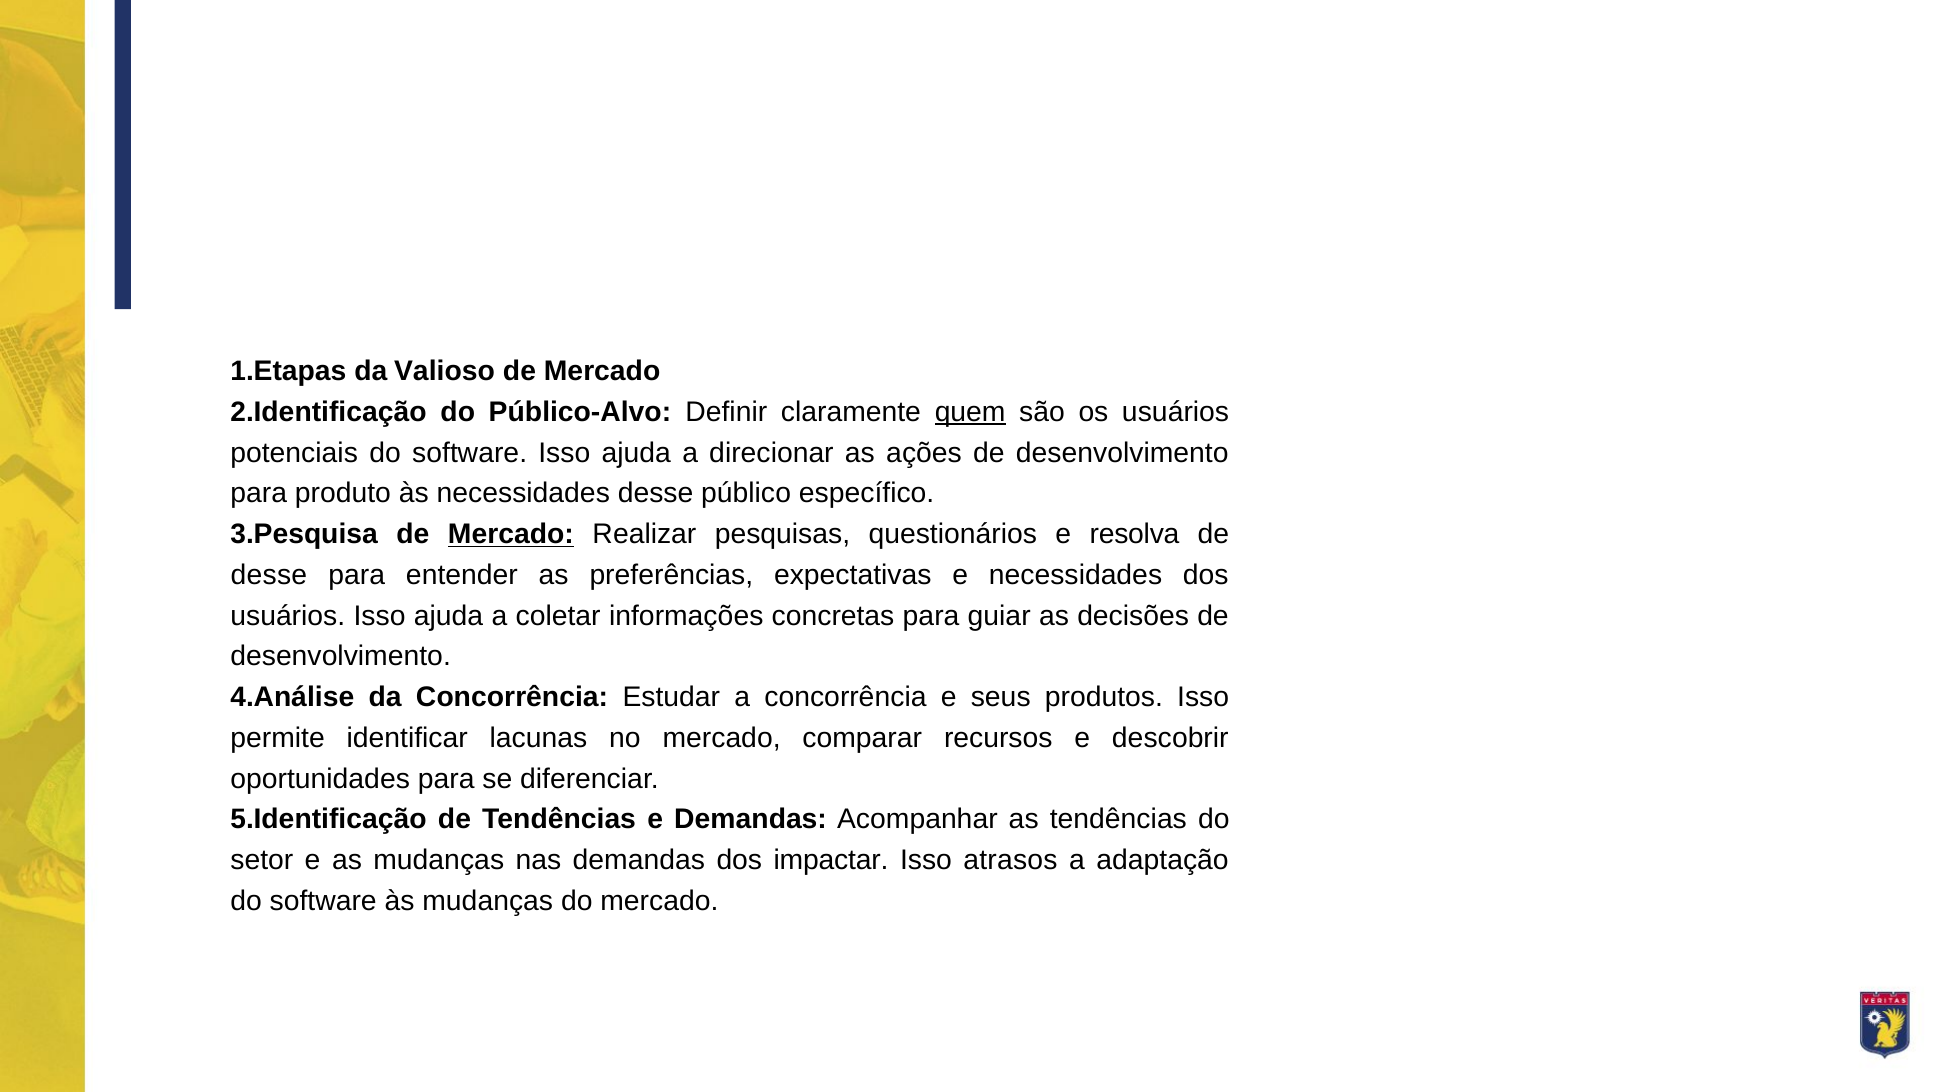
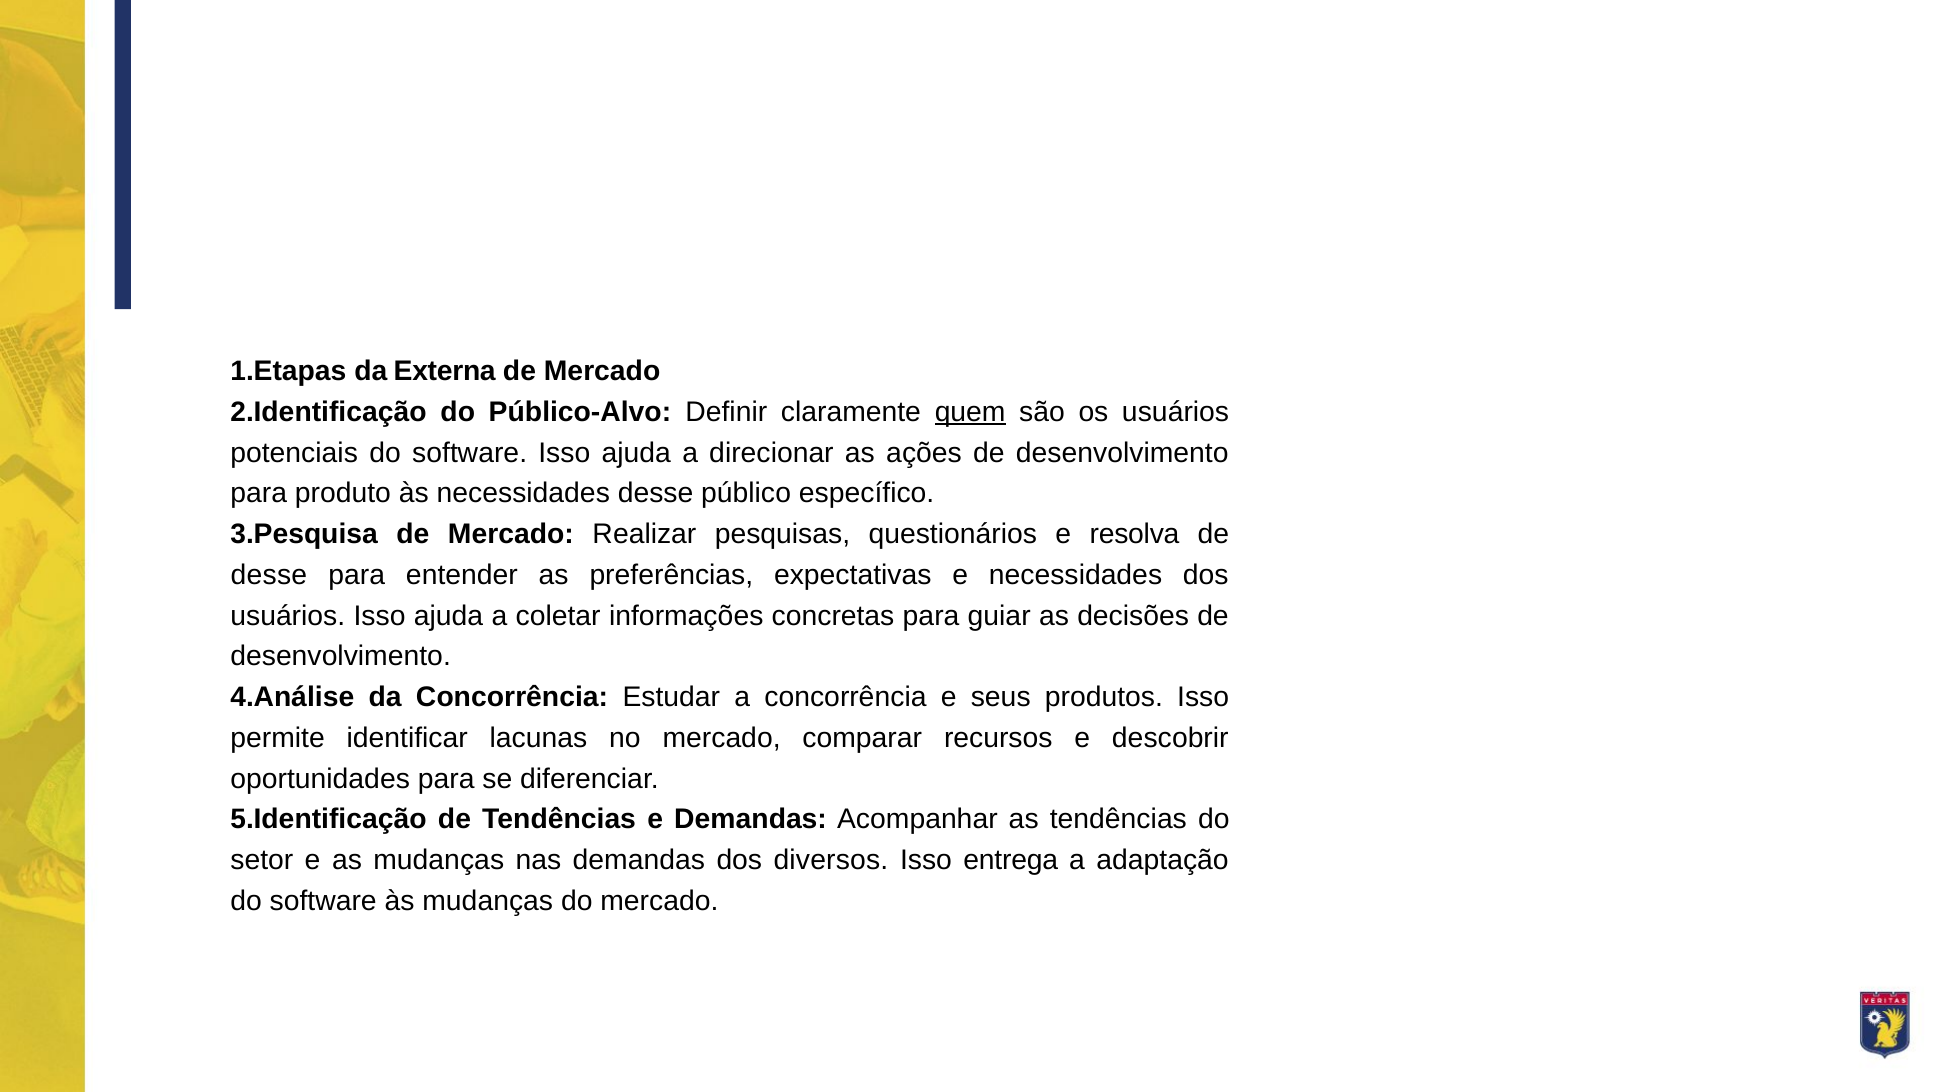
Valioso: Valioso -> Externa (445, 371)
Mercado underline: present -> none (511, 534)
impactar: impactar -> diversos (831, 860)
atrasos: atrasos -> entrega (1011, 860)
